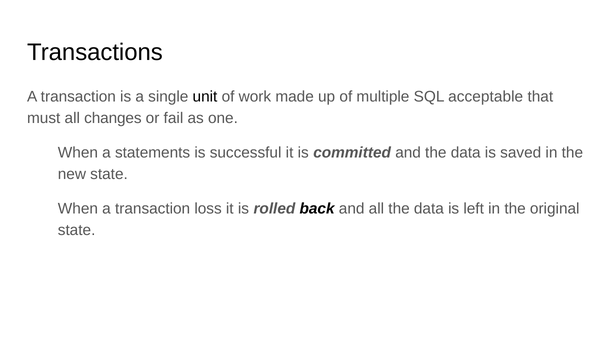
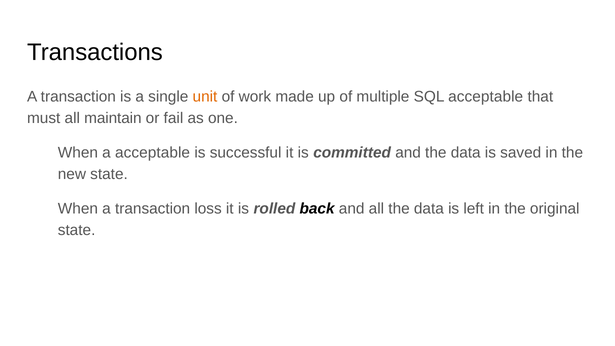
unit colour: black -> orange (205, 97)
changes: changes -> maintain (113, 118)
a statements: statements -> acceptable (153, 153)
